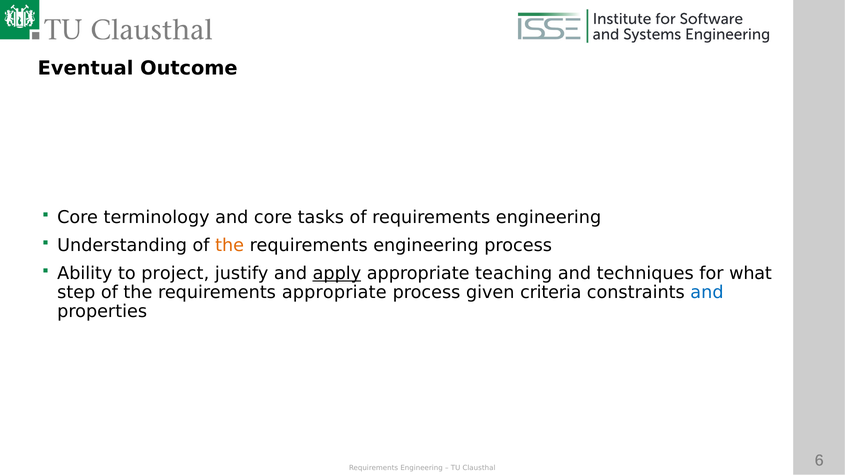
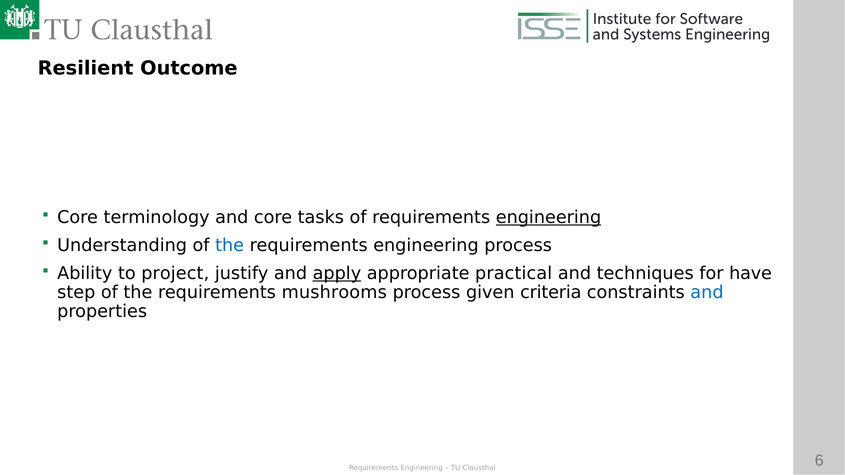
Eventual: Eventual -> Resilient (86, 69)
engineering underline: none -> present (549, 218)
the colour: orange -> blue (230, 246)
teaching: teaching -> practical (514, 274)
for what: what -> have (751, 274)
requirements appropriate: appropriate -> mushrooms (334, 293)
